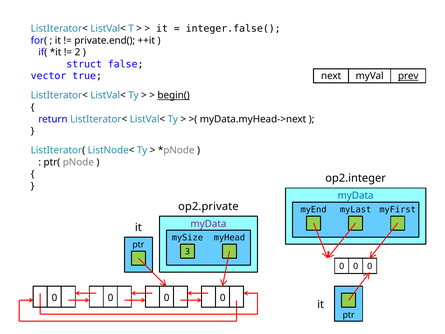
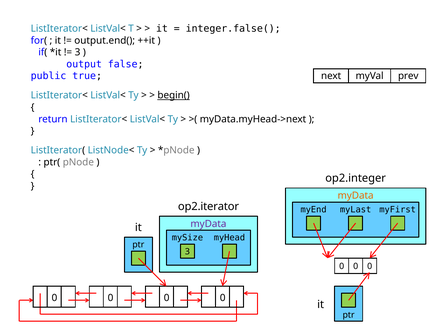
private.end(: private.end( -> output.end( (105, 40)
2: 2 -> 3 (78, 52)
struct: struct -> output (84, 64)
vector: vector -> public (49, 76)
prev underline: present -> none (408, 76)
myData colour: blue -> orange (356, 196)
op2.private: op2.private -> op2.iterator (209, 206)
